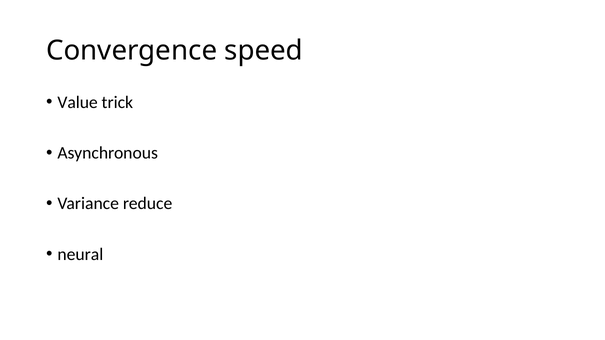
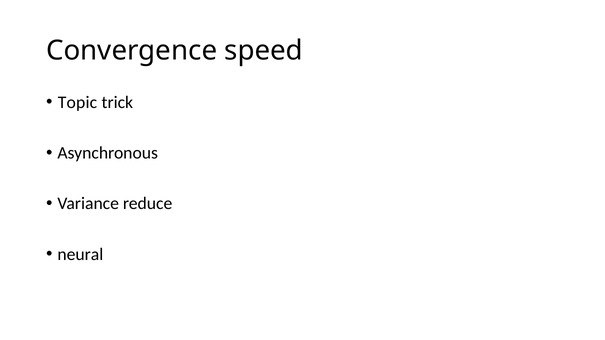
Value: Value -> Topic (77, 102)
